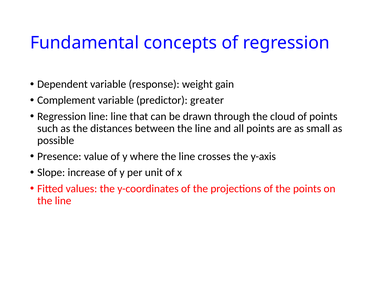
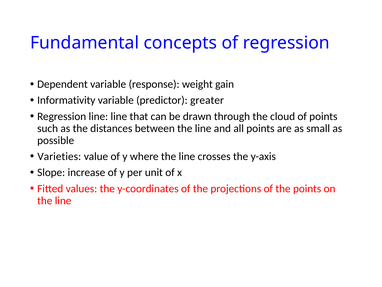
Complement: Complement -> Informativity (66, 100)
Presence: Presence -> Varieties (59, 156)
